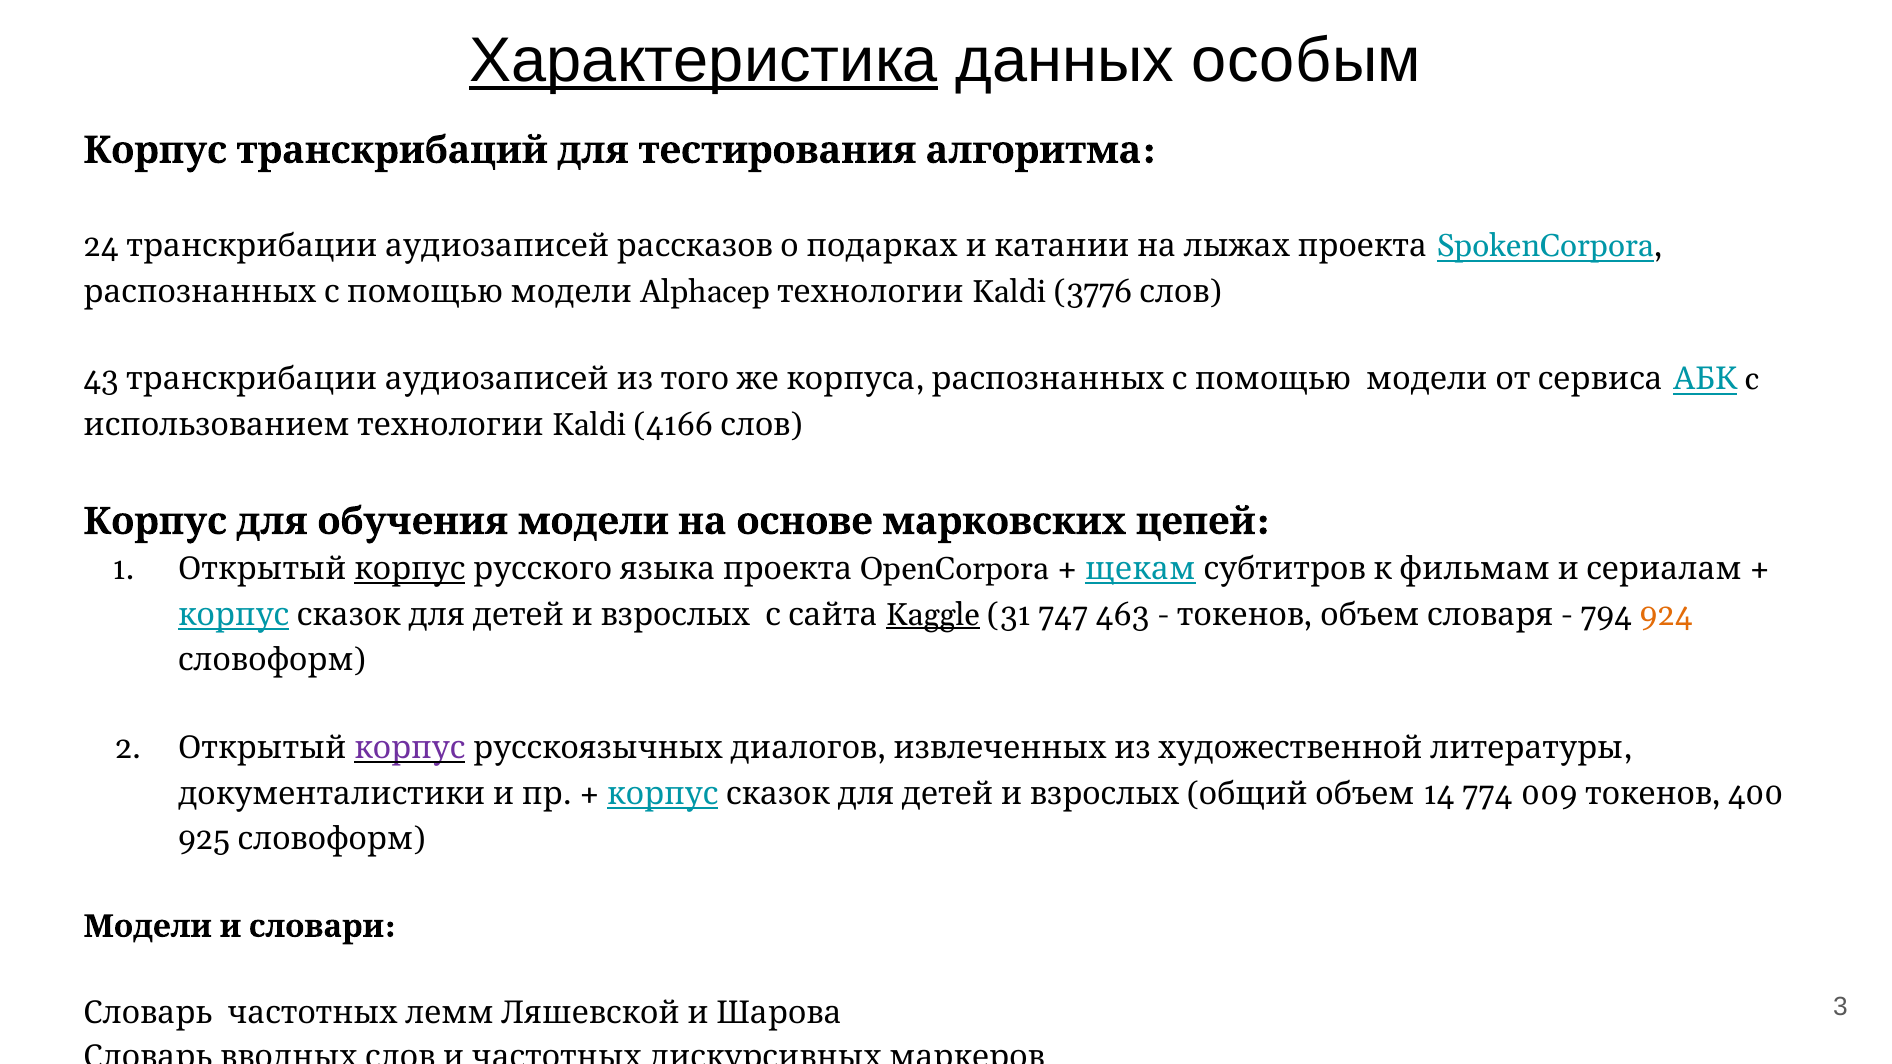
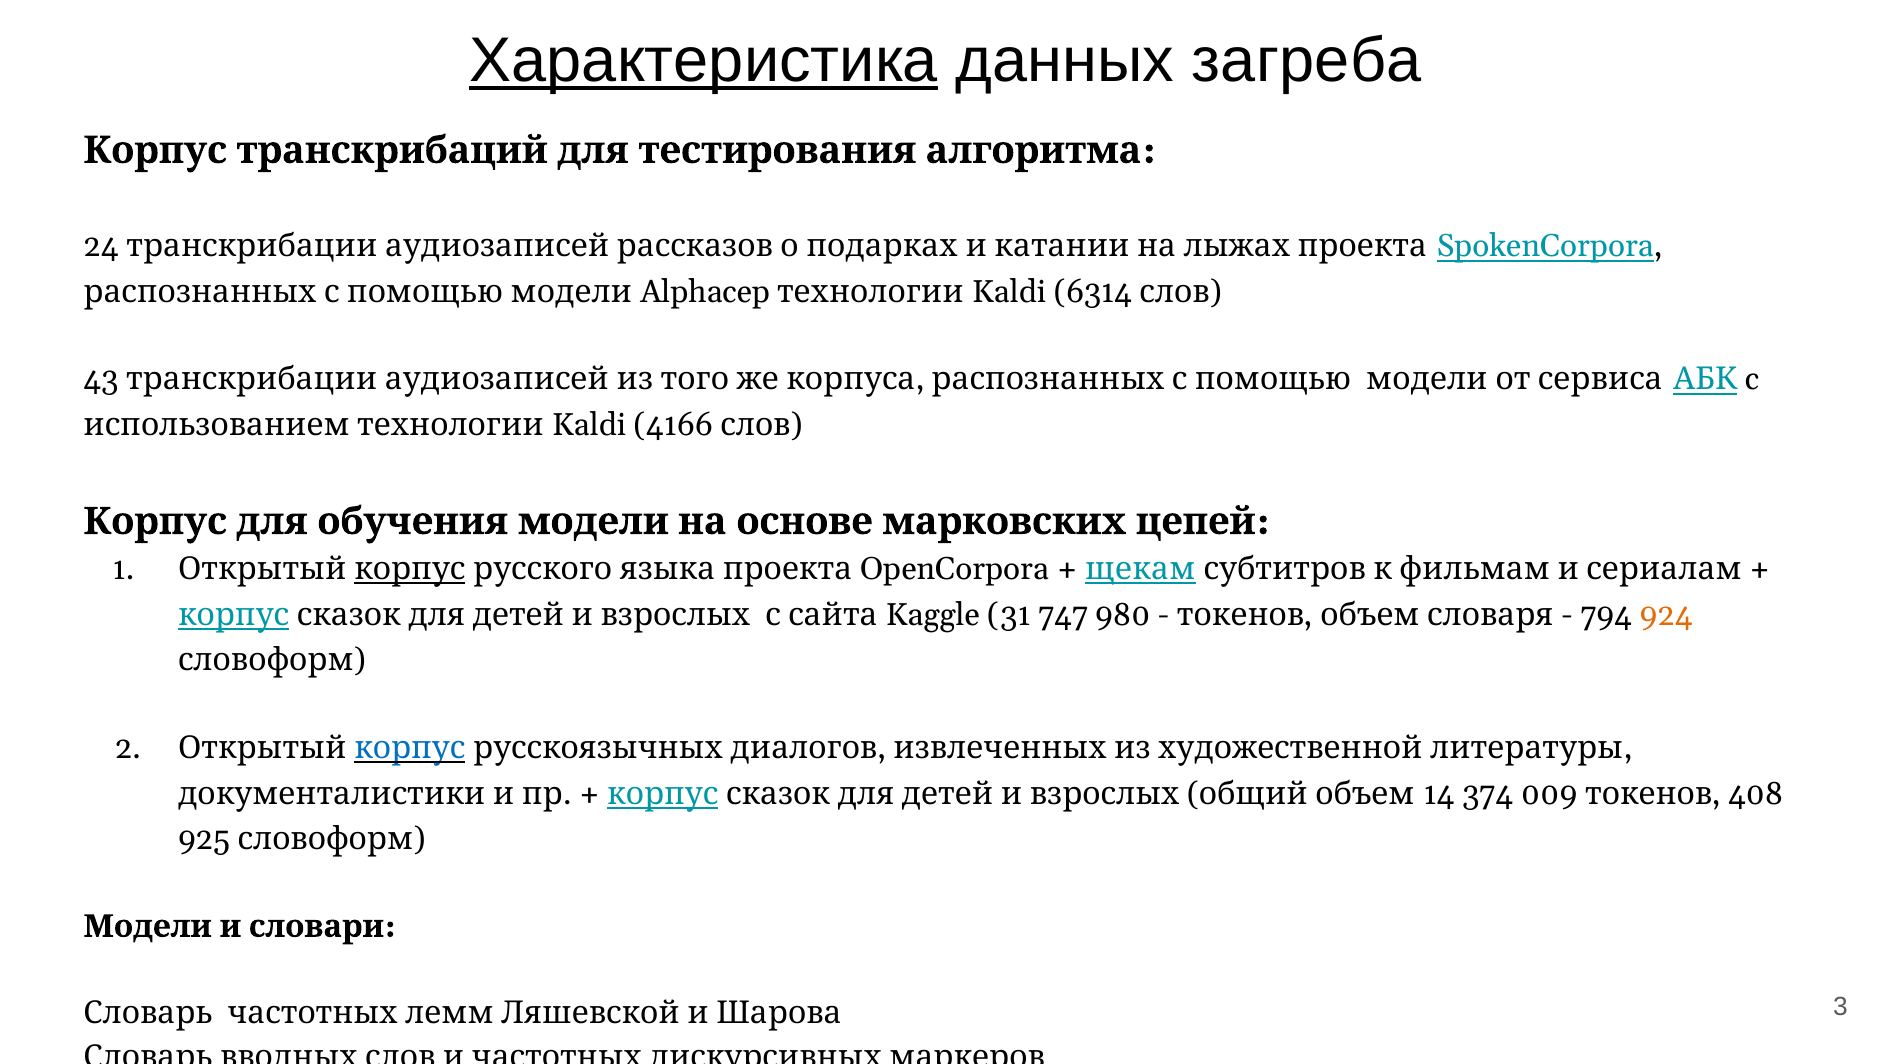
особым: особым -> загреба (1307, 61)
3776: 3776 -> 6314 (1099, 292)
Kaggle underline: present -> none (933, 615)
463: 463 -> 980 (1123, 615)
корпус colour: purple -> blue (410, 748)
774: 774 -> 374 (1488, 794)
400: 400 -> 408 (1756, 794)
